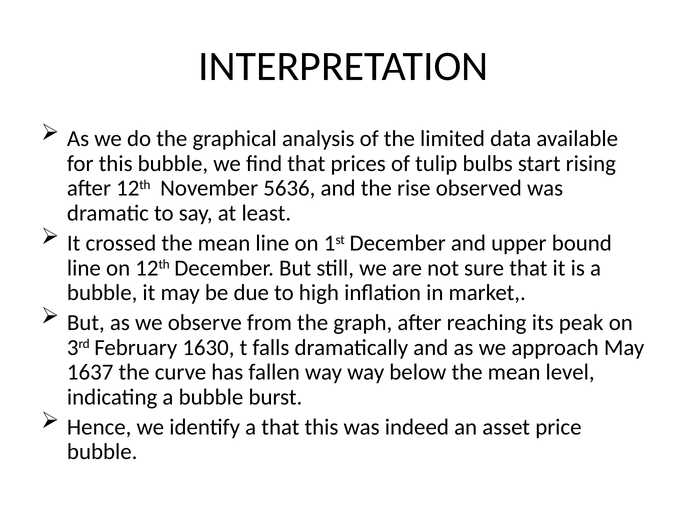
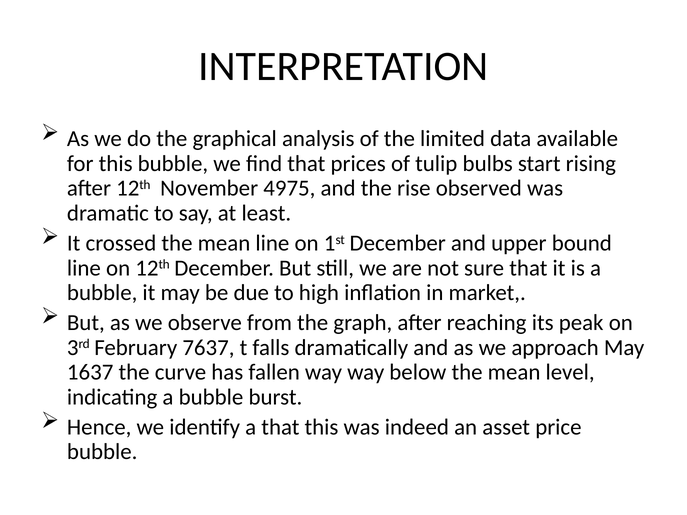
5636: 5636 -> 4975 (289, 188)
1630: 1630 -> 7637 (208, 348)
